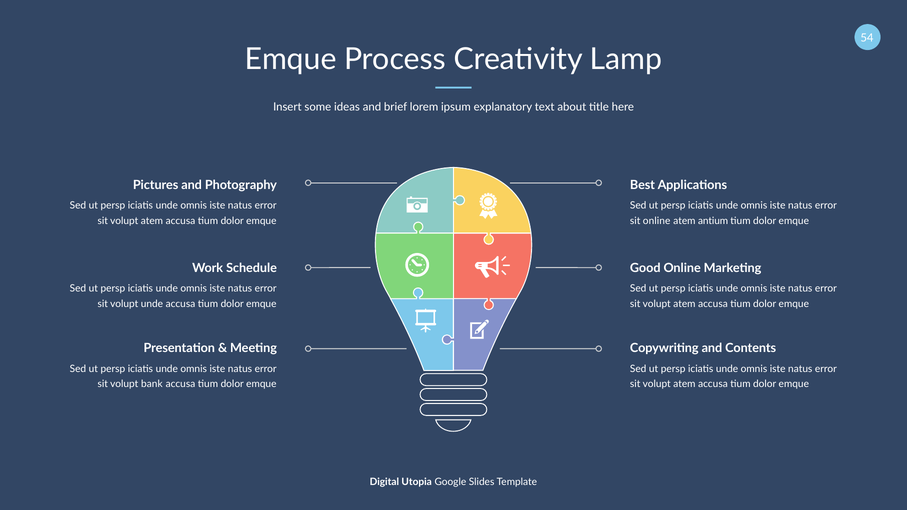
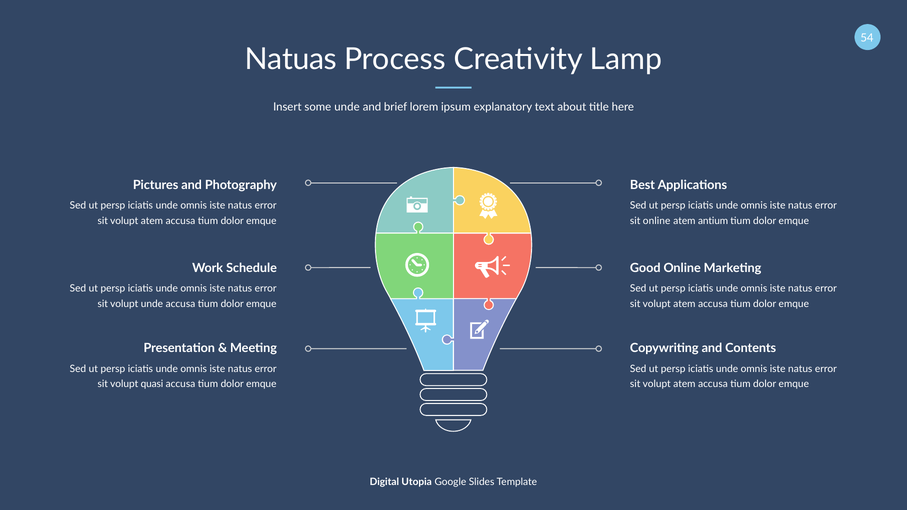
Emque: Emque -> Natuas (291, 59)
some ideas: ideas -> unde (347, 107)
bank: bank -> quasi (152, 384)
